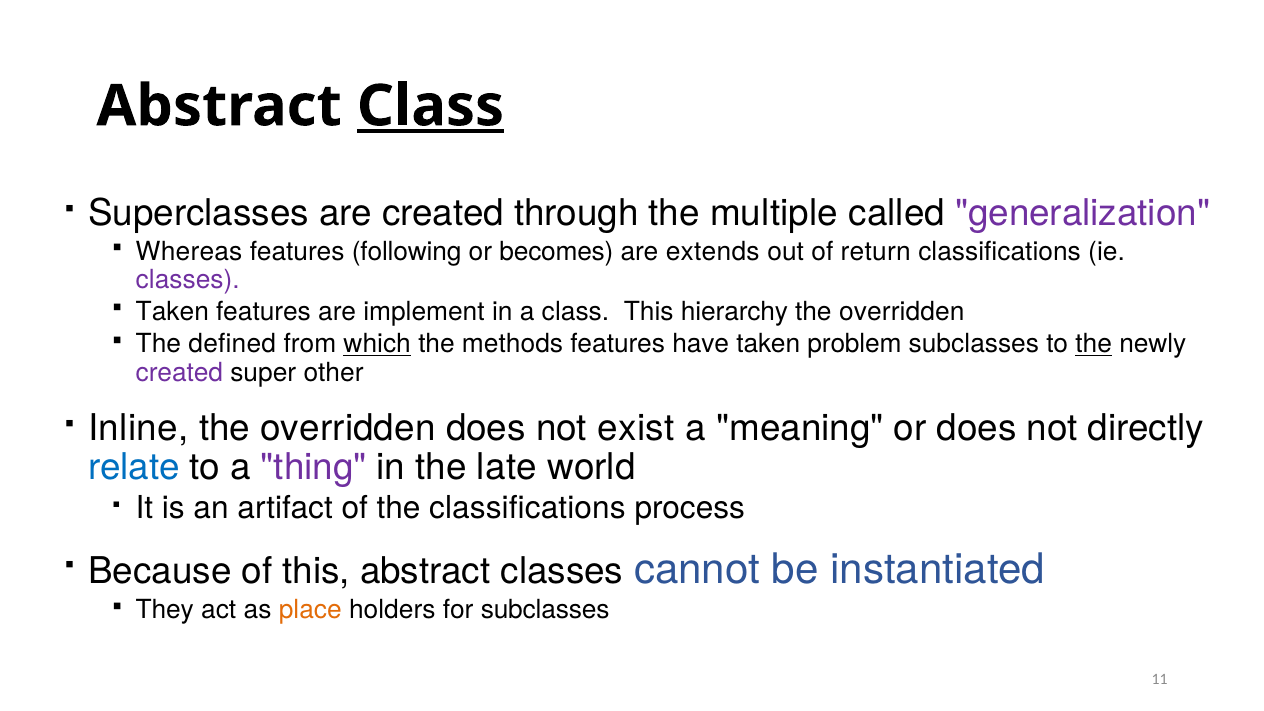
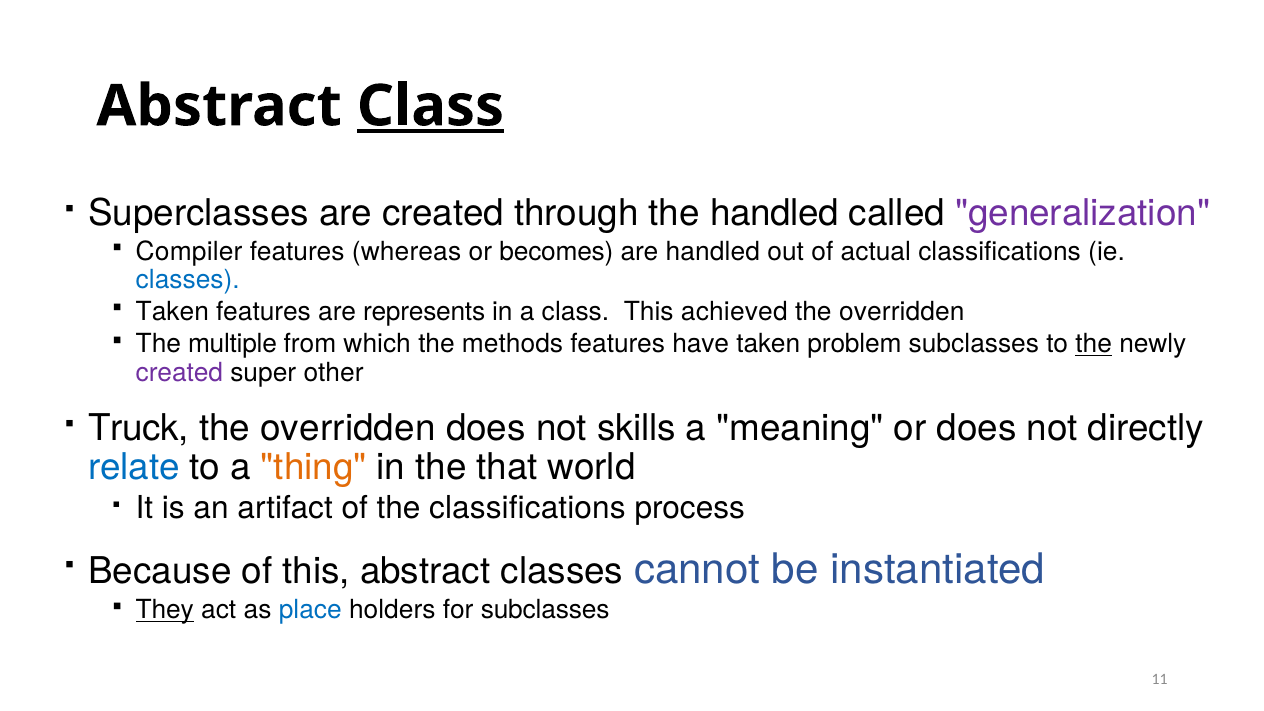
the multiple: multiple -> handled (775, 214)
Whereas: Whereas -> Compiler (189, 251)
following: following -> whereas (407, 251)
are extends: extends -> handled (713, 251)
return: return -> actual (876, 251)
classes colour: purple -> blue (188, 280)
implement: implement -> represents (424, 312)
hierarchy: hierarchy -> achieved (734, 312)
defined: defined -> multiple (232, 344)
which underline: present -> none (377, 344)
Inline: Inline -> Truck (139, 428)
exist: exist -> skills (636, 428)
thing colour: purple -> orange (314, 468)
late: late -> that (507, 468)
They underline: none -> present (165, 610)
place colour: orange -> blue (310, 610)
